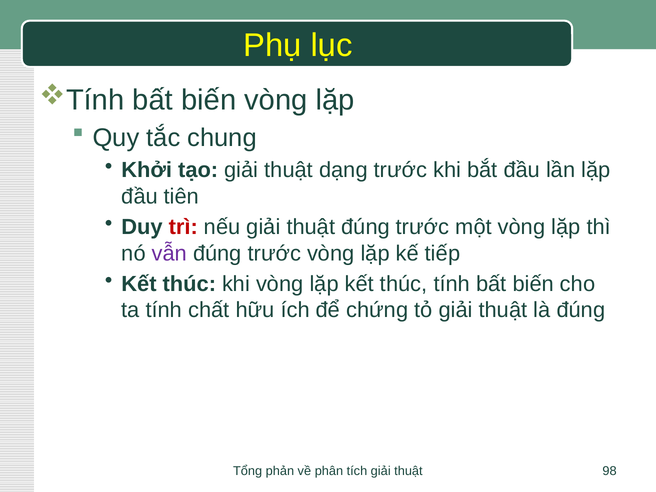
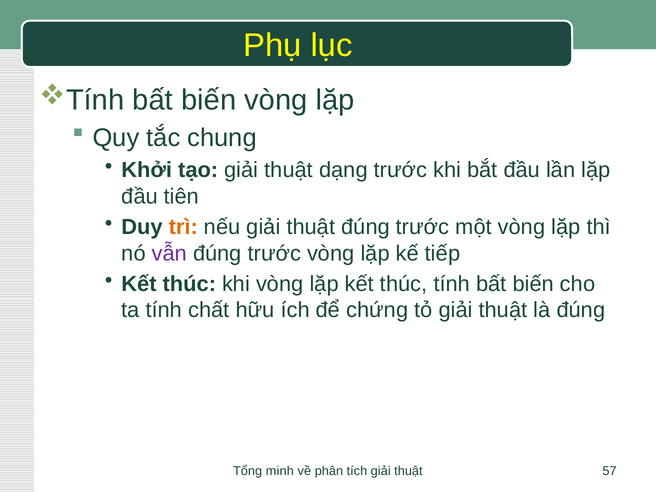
trì colour: red -> orange (183, 227)
phản: phản -> minh (280, 471)
98: 98 -> 57 (610, 471)
